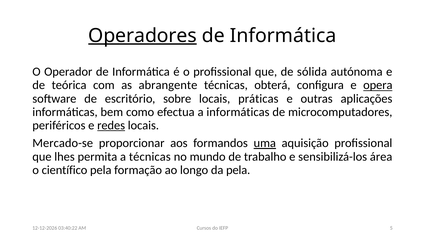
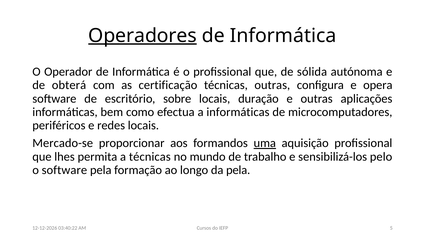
teórica: teórica -> obterá (69, 85)
abrangente: abrangente -> certificação (168, 85)
técnicas obterá: obterá -> outras (272, 85)
opera underline: present -> none (378, 85)
práticas: práticas -> duração (258, 99)
redes underline: present -> none (111, 125)
área: área -> pelo (381, 157)
o científico: científico -> software (64, 170)
